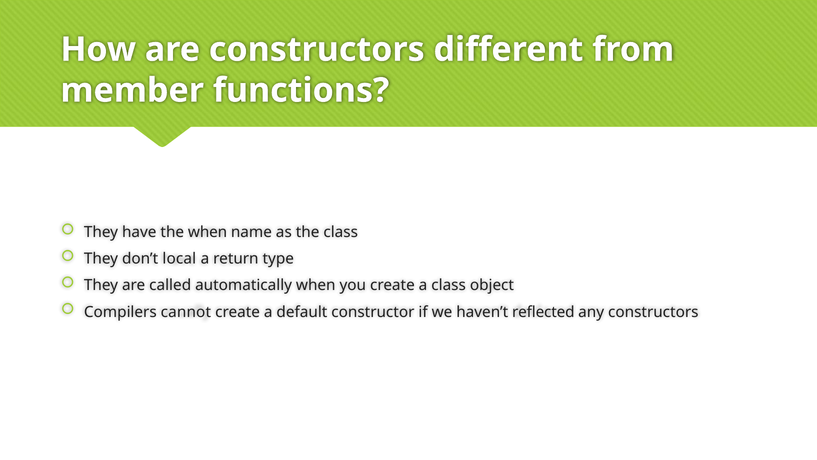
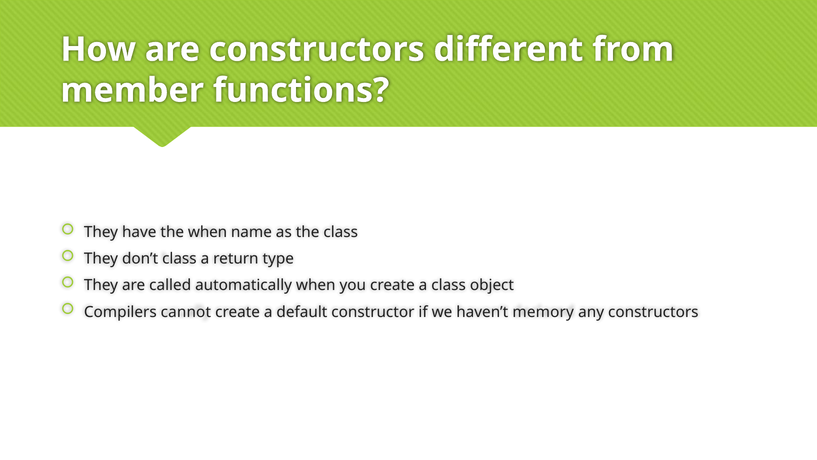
don’t local: local -> class (179, 259)
reflected: reflected -> memory (543, 312)
